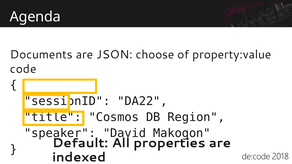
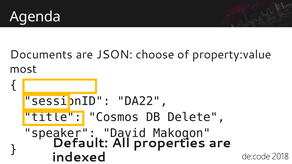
code: code -> most (23, 69)
Region: Region -> Delete (196, 117)
